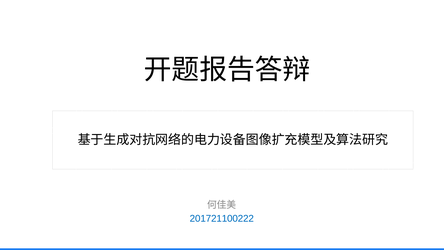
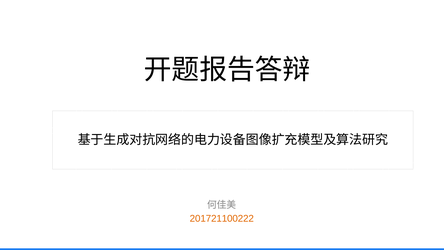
201721100222 colour: blue -> orange (222, 218)
